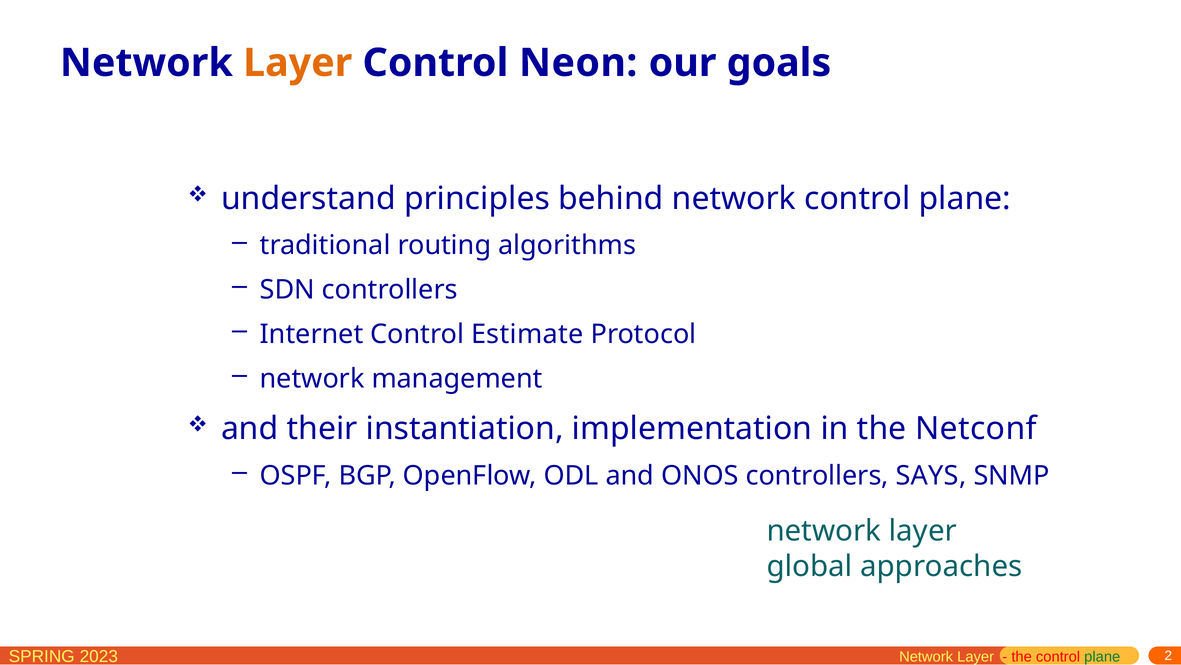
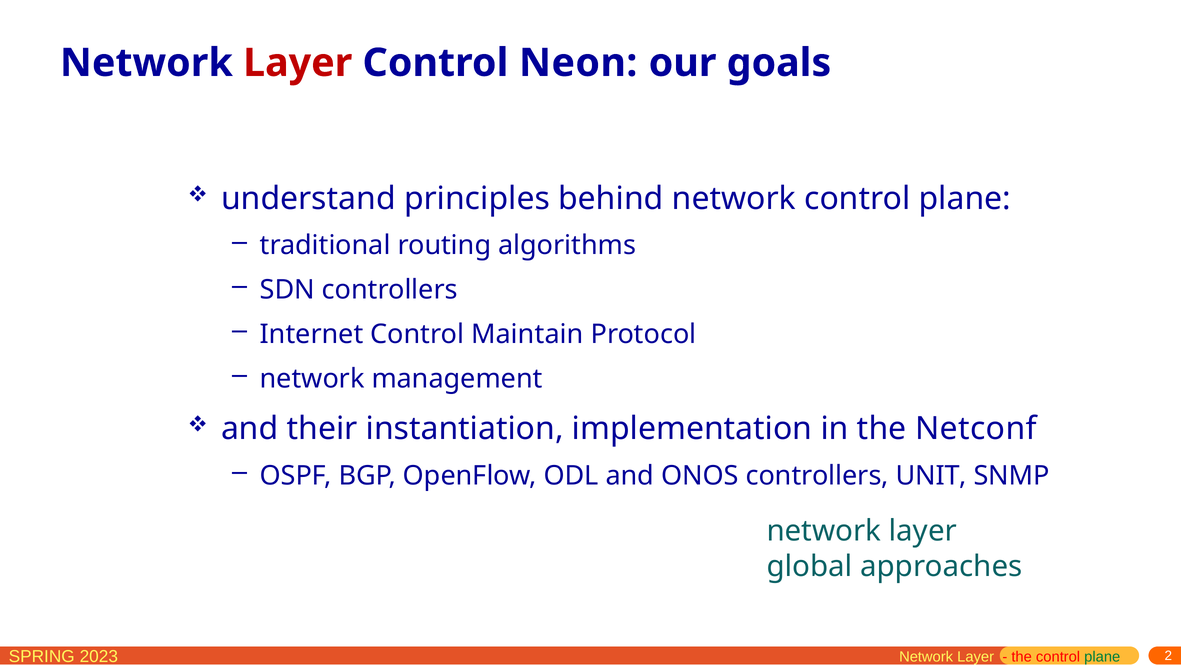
Layer colour: orange -> red (298, 63)
Estimate: Estimate -> Maintain (527, 334)
SAYS: SAYS -> UNIT (931, 475)
